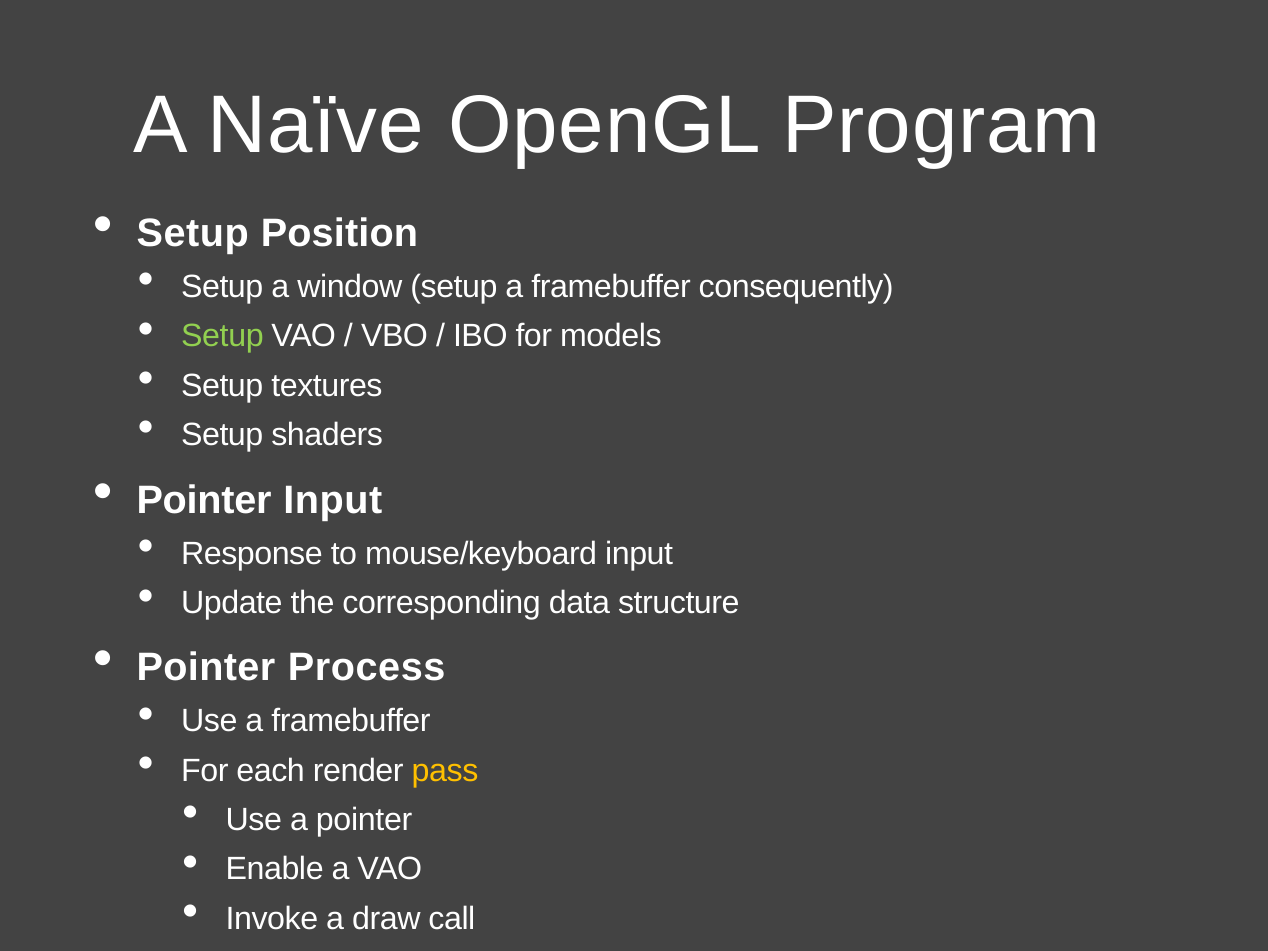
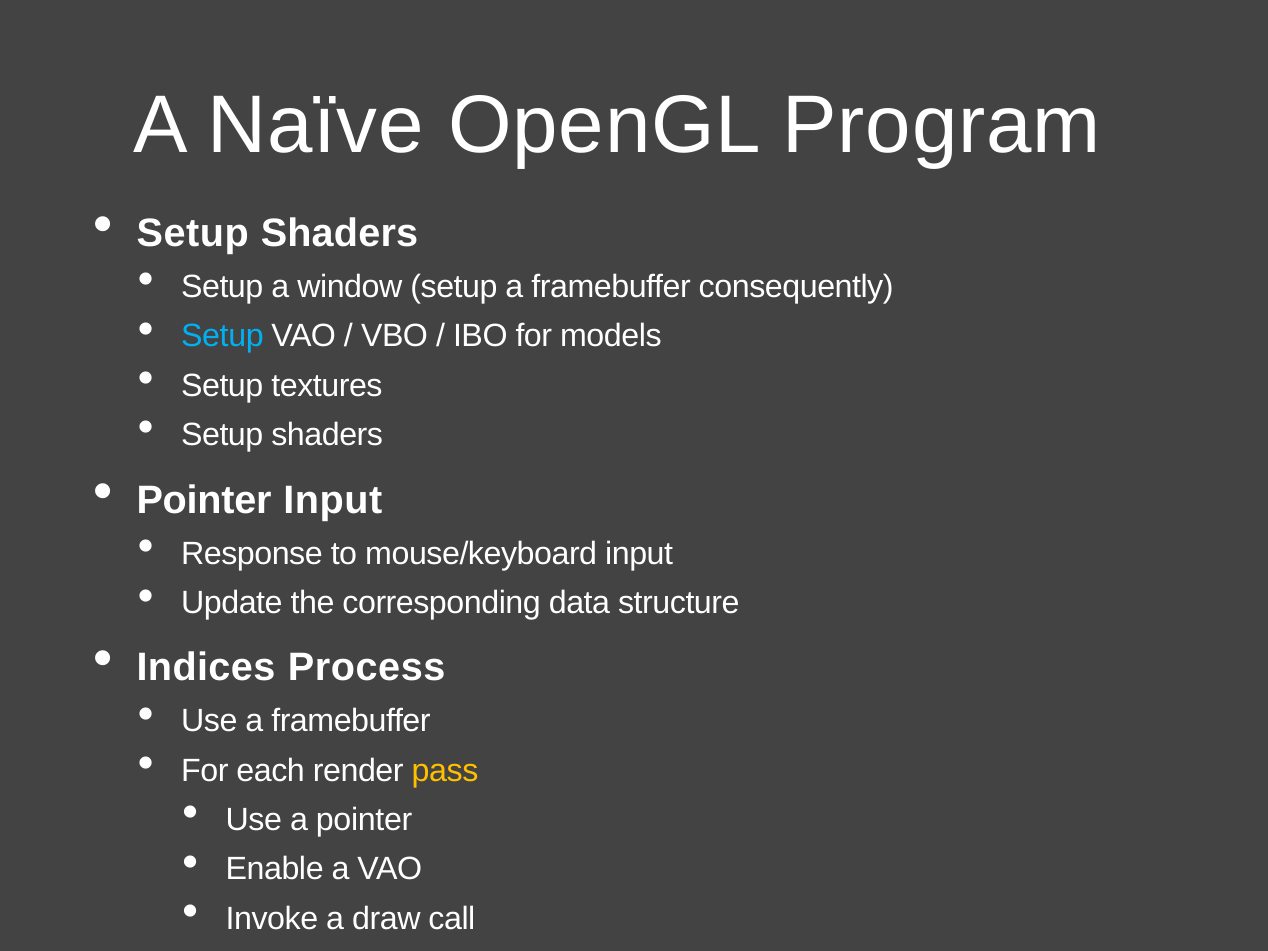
Position: Position -> Shaders (339, 234)
Setup colour: light green -> light blue (222, 336)
Pointer: Pointer -> Indices (206, 668)
